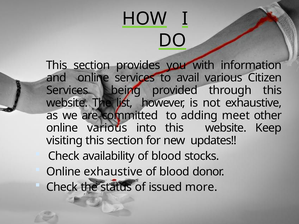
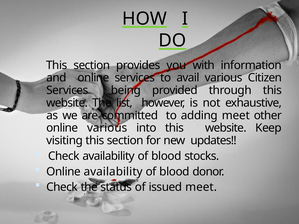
Online exhaustive: exhaustive -> availability (113, 172)
issued more: more -> meet (201, 187)
